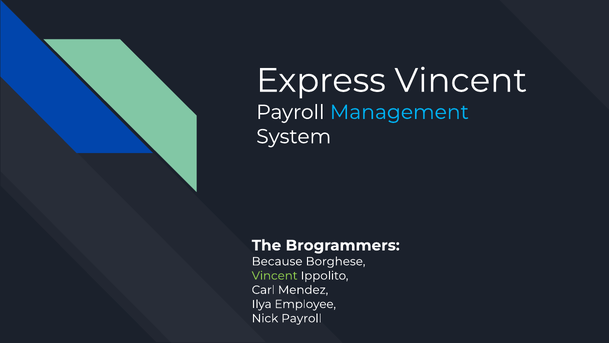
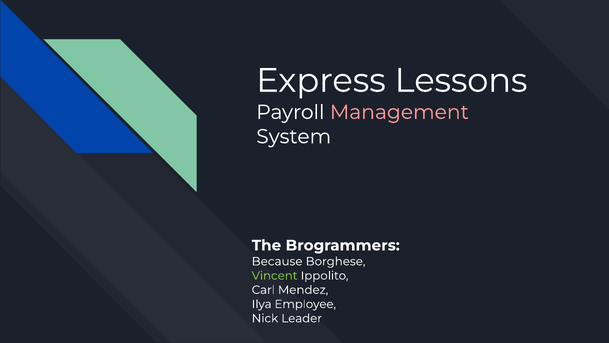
Express Vincent: Vincent -> Lessons (461, 81)
Management colour: light blue -> pink (399, 112)
Nick Payroll: Payroll -> Leader (302, 318)
